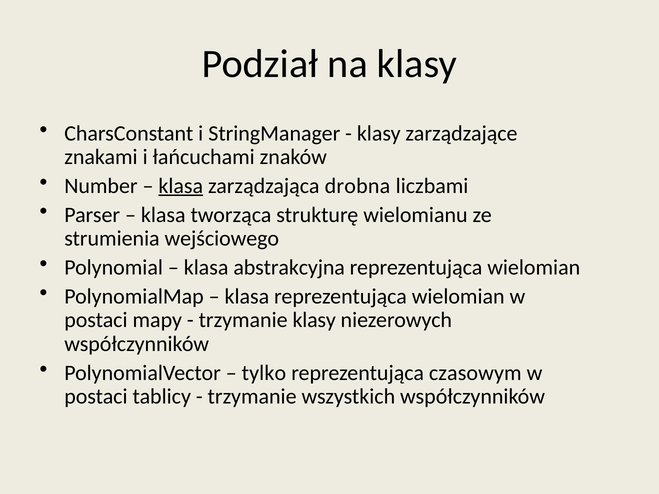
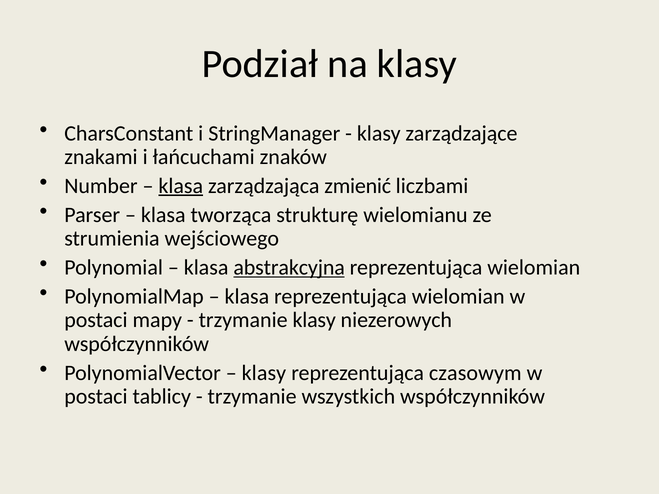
drobna: drobna -> zmienić (358, 186)
abstrakcyjna underline: none -> present (289, 268)
tylko: tylko -> klasy (264, 373)
